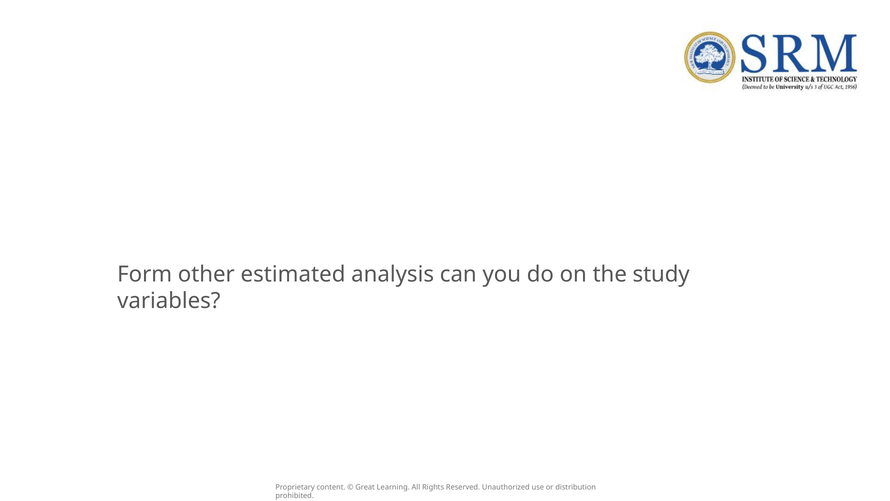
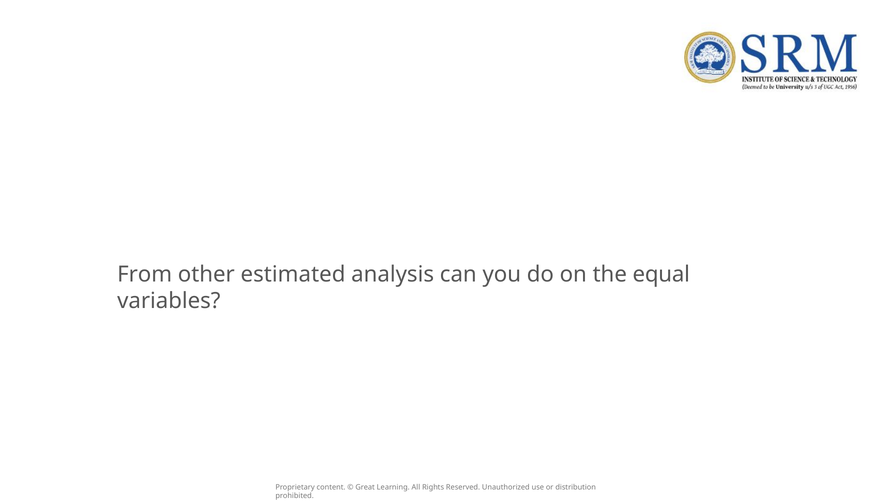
Form: Form -> From (145, 274)
study: study -> equal (661, 274)
